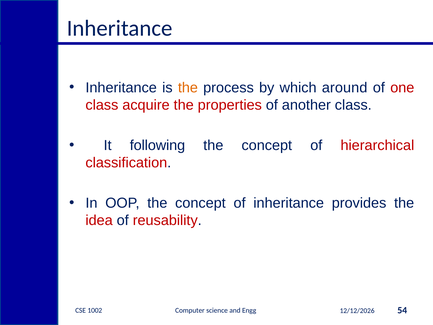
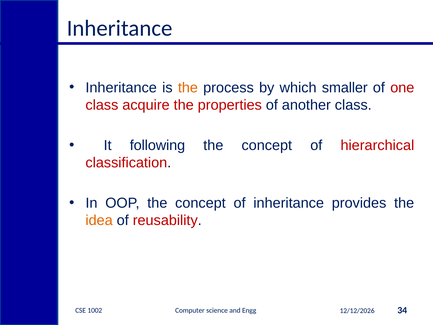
around: around -> smaller (345, 88)
idea colour: red -> orange (99, 220)
54: 54 -> 34 (402, 310)
